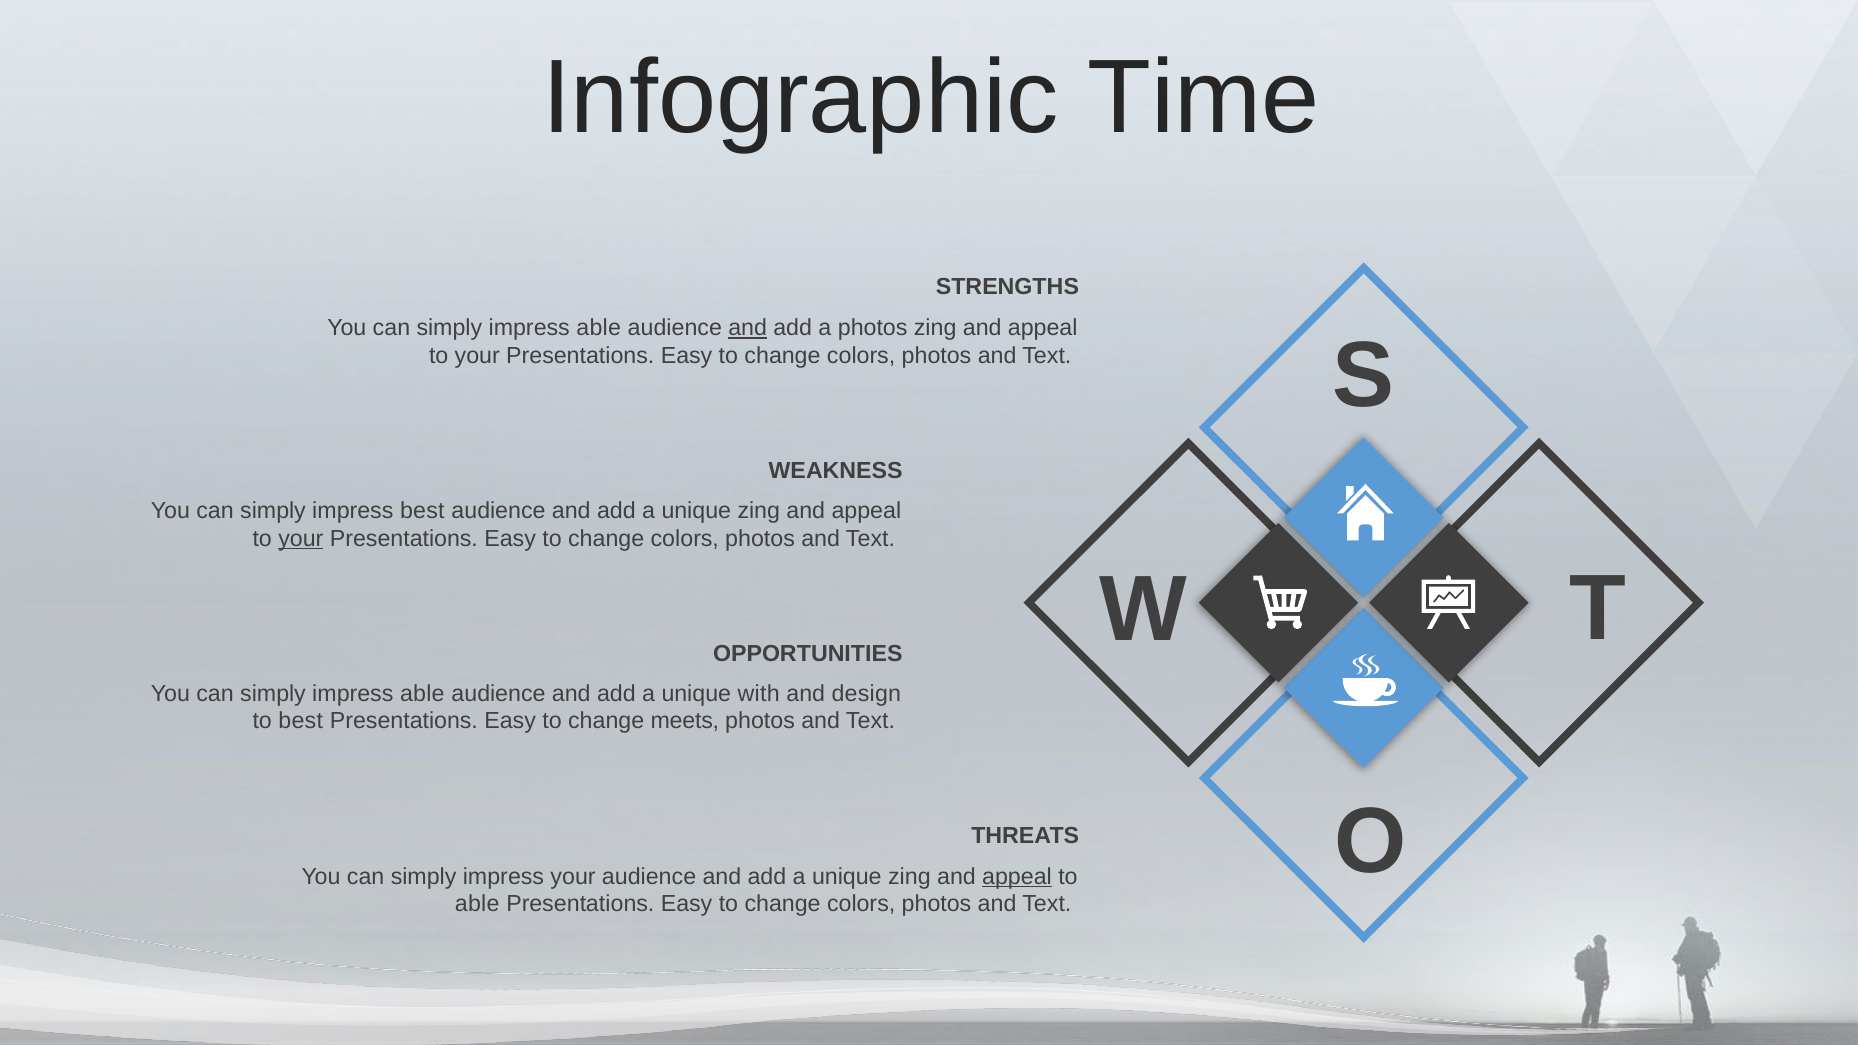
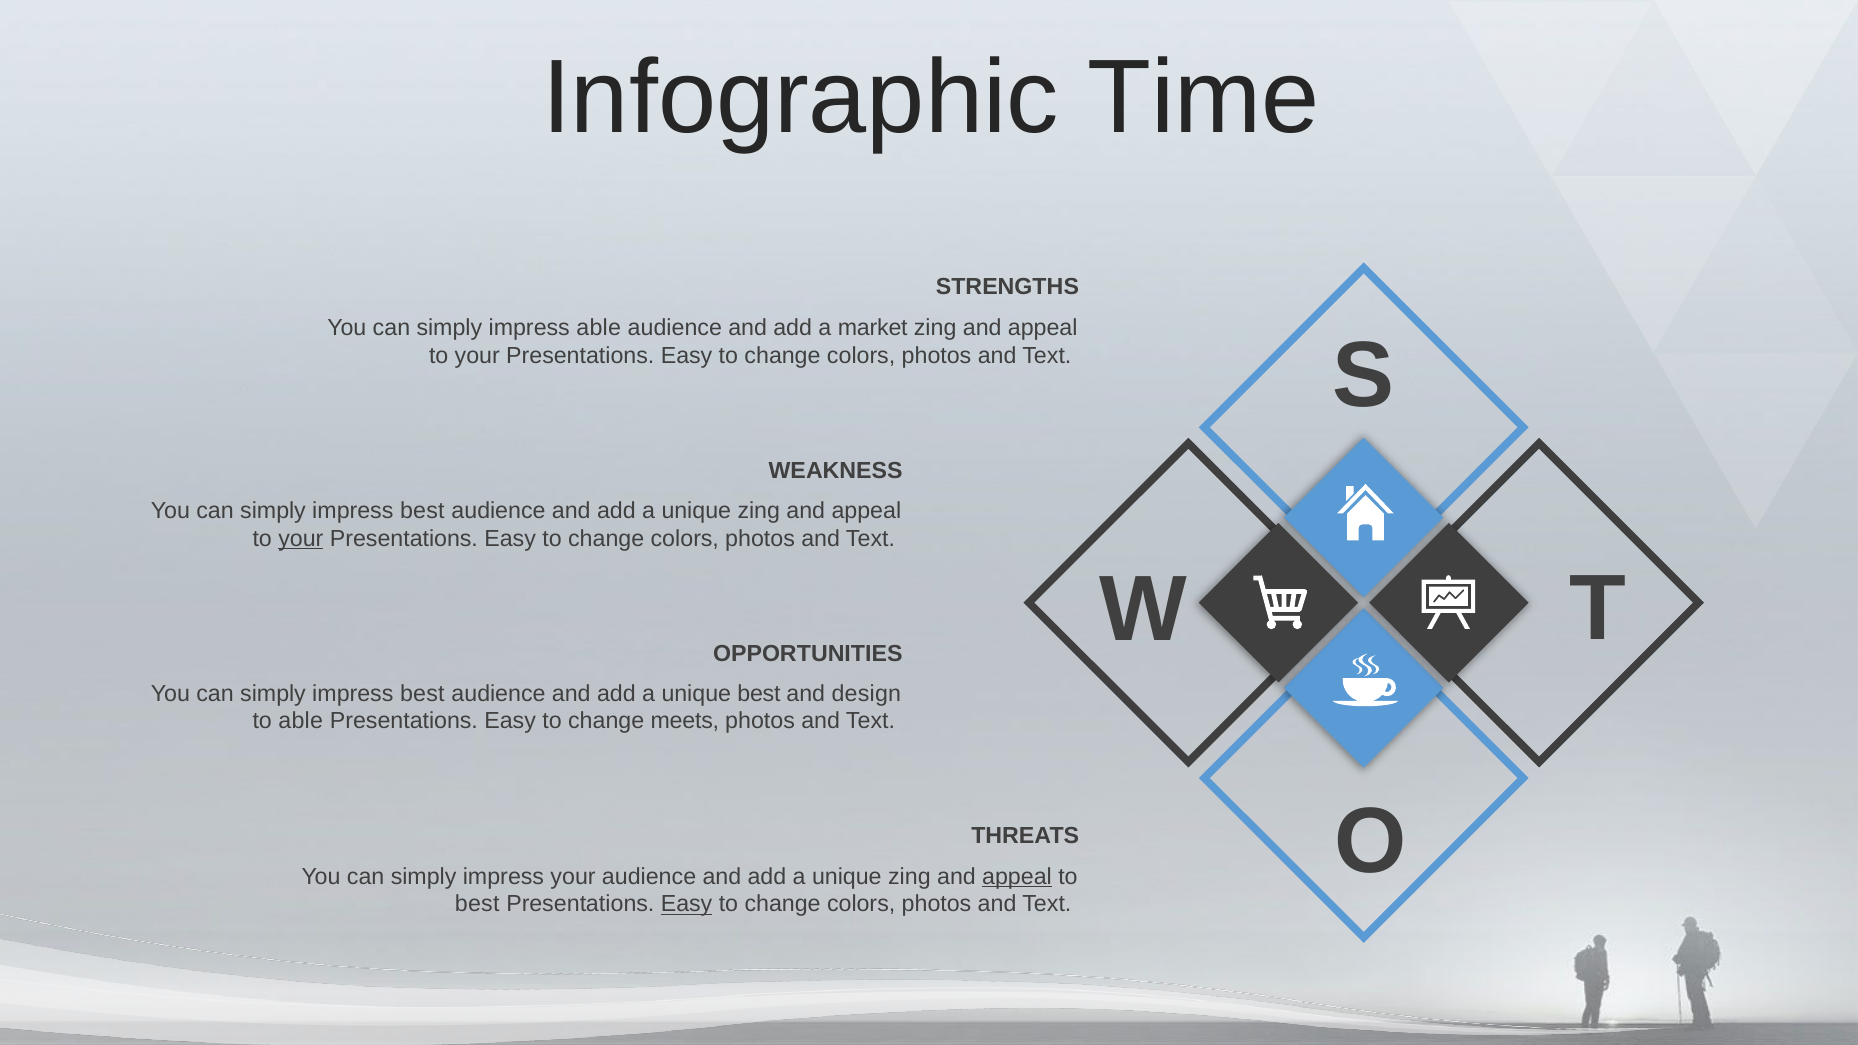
and underline: present -> none (748, 328)
a photos: photos -> market (873, 328)
able: able -> best (422, 694)
unique with: with -> best (759, 694)
to best: best -> able (301, 721)
able: able -> best (477, 904)
Easy underline: none -> present (687, 904)
